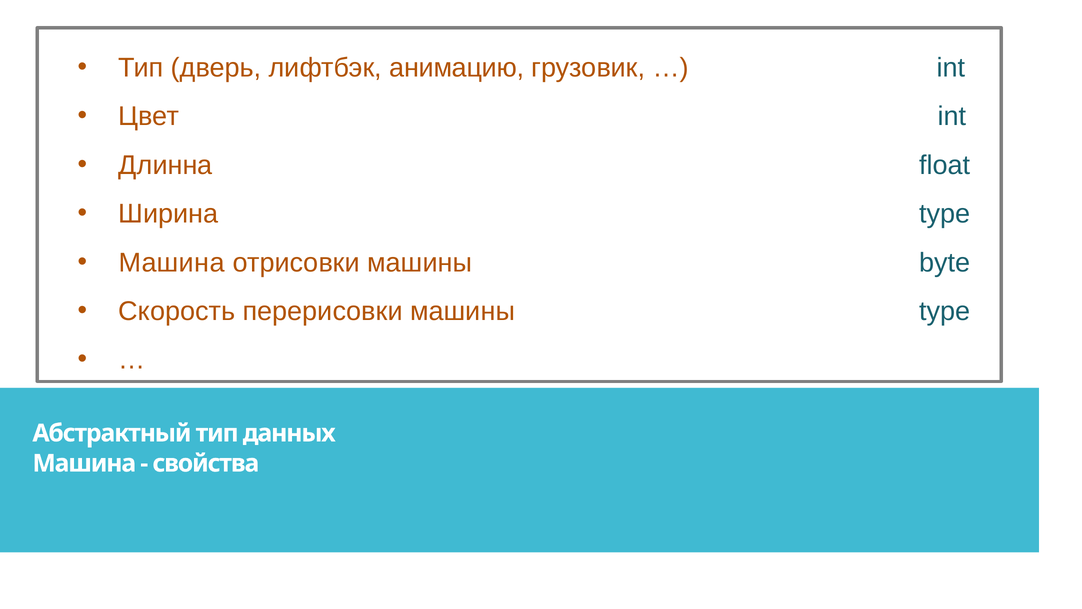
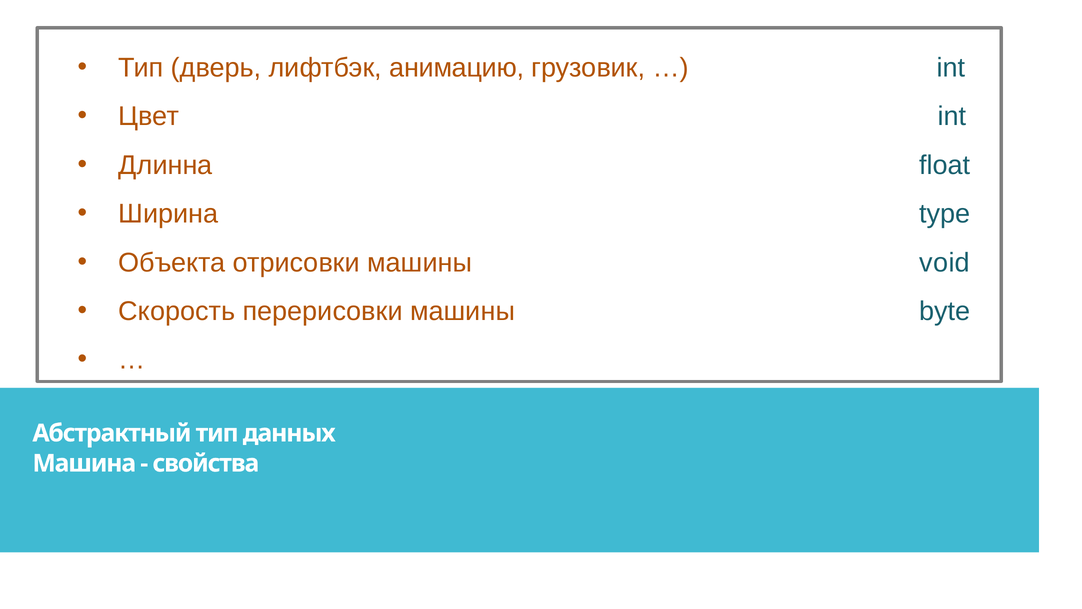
Машина: Машина -> Объекта (172, 262)
byte: byte -> void (945, 262)
машины type: type -> byte (945, 311)
